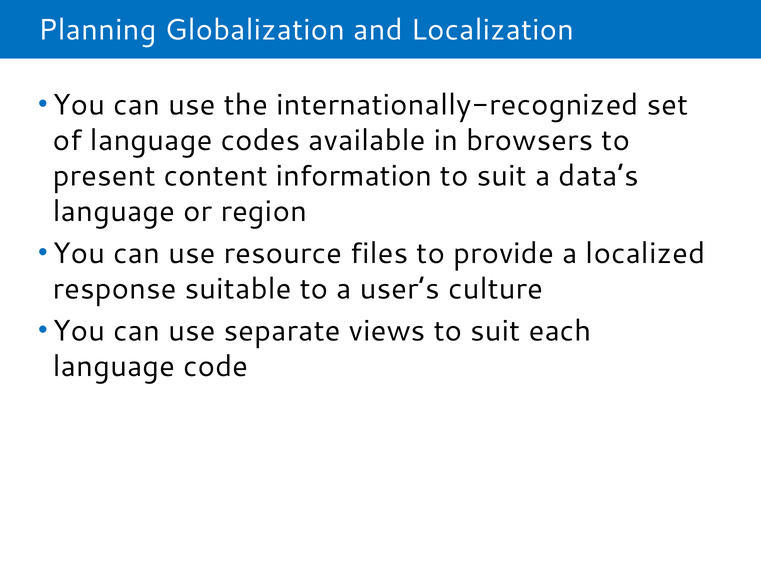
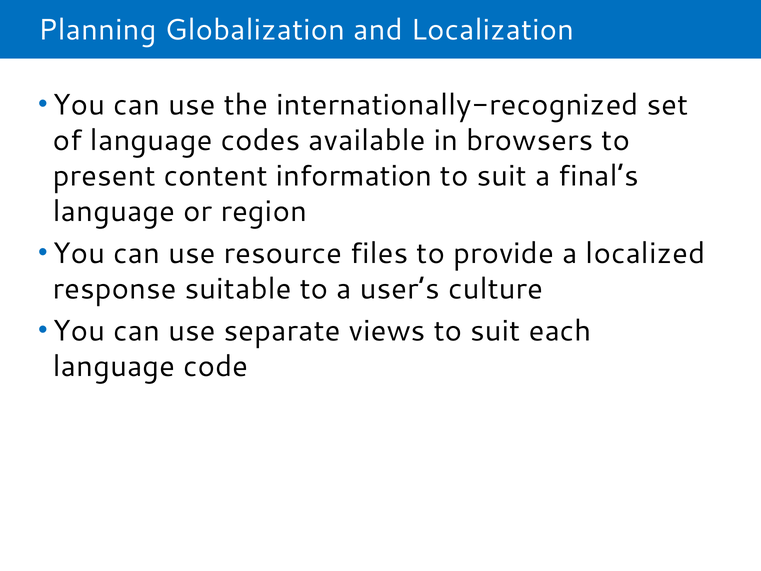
data’s: data’s -> final’s (599, 176)
